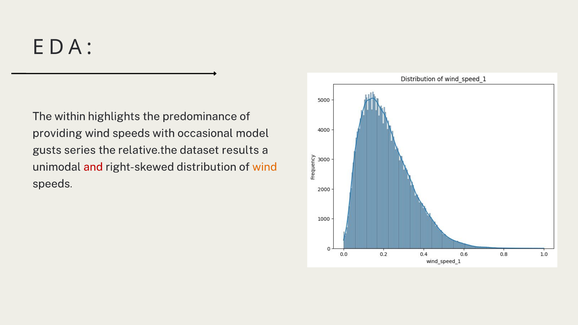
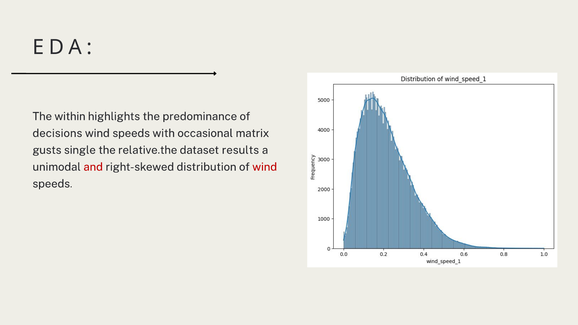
providing: providing -> decisions (57, 133)
model: model -> matrix (252, 133)
series: series -> single (80, 150)
wind colour: orange -> red (265, 167)
